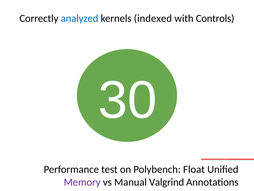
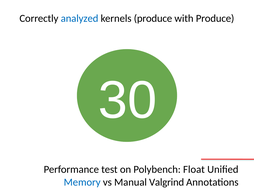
kernels indexed: indexed -> produce (153, 18)
with Controls: Controls -> Produce (215, 18)
Memory colour: purple -> blue (82, 182)
